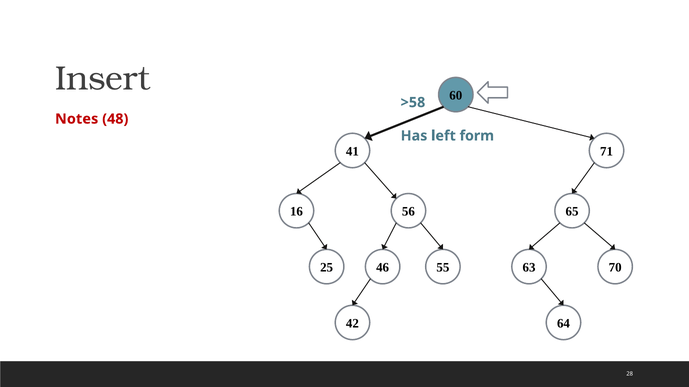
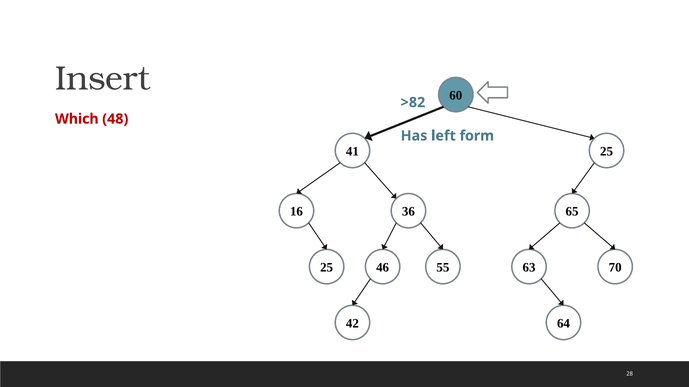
>58: >58 -> >82 (413, 103)
Notes: Notes -> Which (77, 119)
41 71: 71 -> 25 (607, 152)
56: 56 -> 36 (408, 212)
